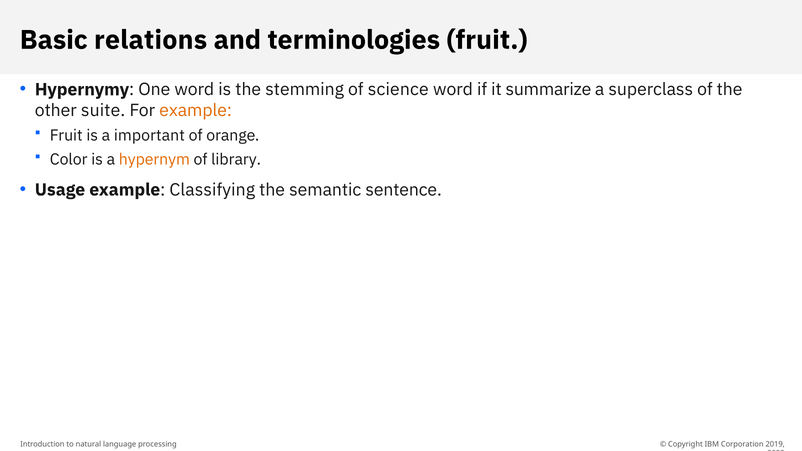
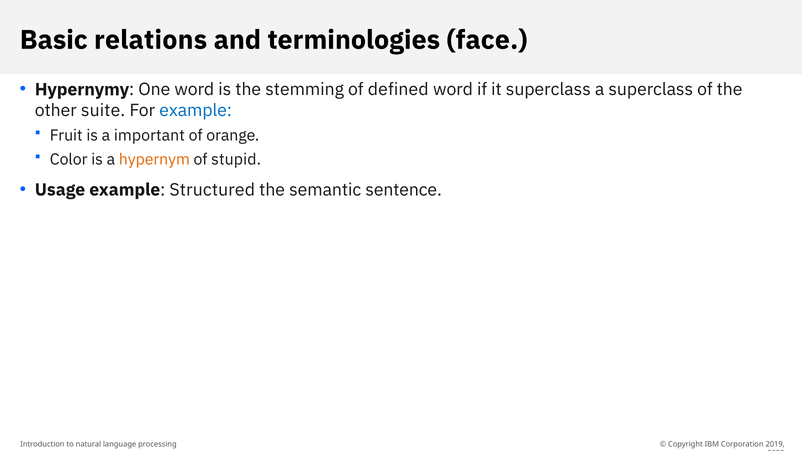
terminologies fruit: fruit -> face (487, 40)
science: science -> defined (398, 90)
it summarize: summarize -> superclass (548, 90)
example colour: orange -> blue (196, 111)
library: library -> stupid (236, 160)
Classifying: Classifying -> Structured (212, 190)
